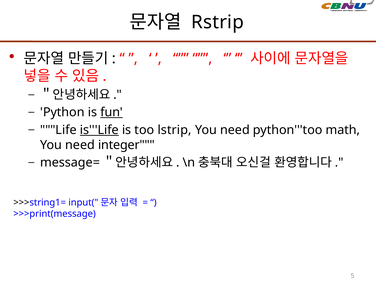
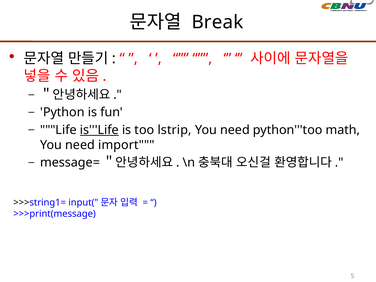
Rstrip: Rstrip -> Break (218, 22)
fun underline: present -> none (112, 112)
integer: integer -> import (126, 145)
